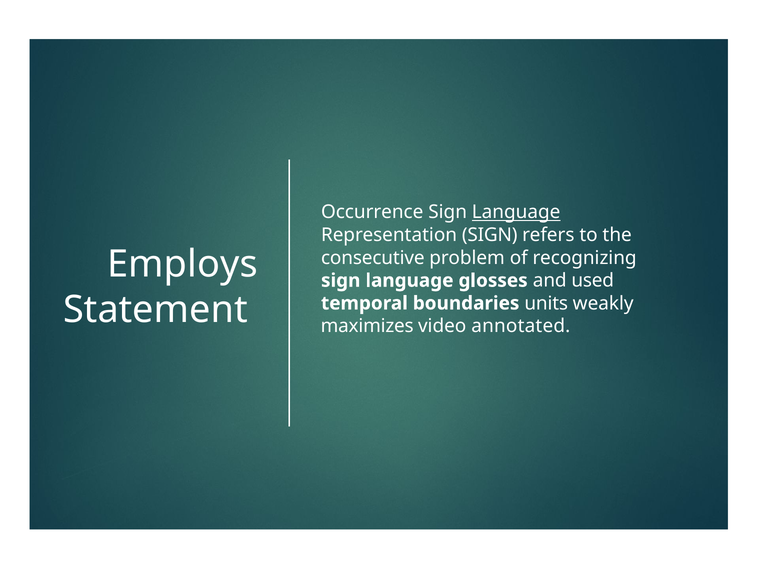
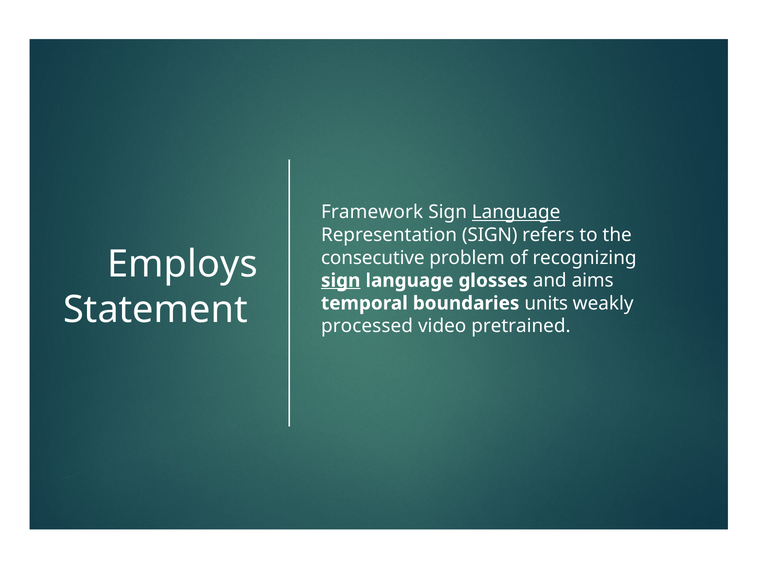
Occurrence: Occurrence -> Framework (372, 212)
sign underline: none -> present (341, 280)
used: used -> aims (593, 280)
maximizes: maximizes -> processed (367, 326)
annotated: annotated -> pretrained (521, 326)
